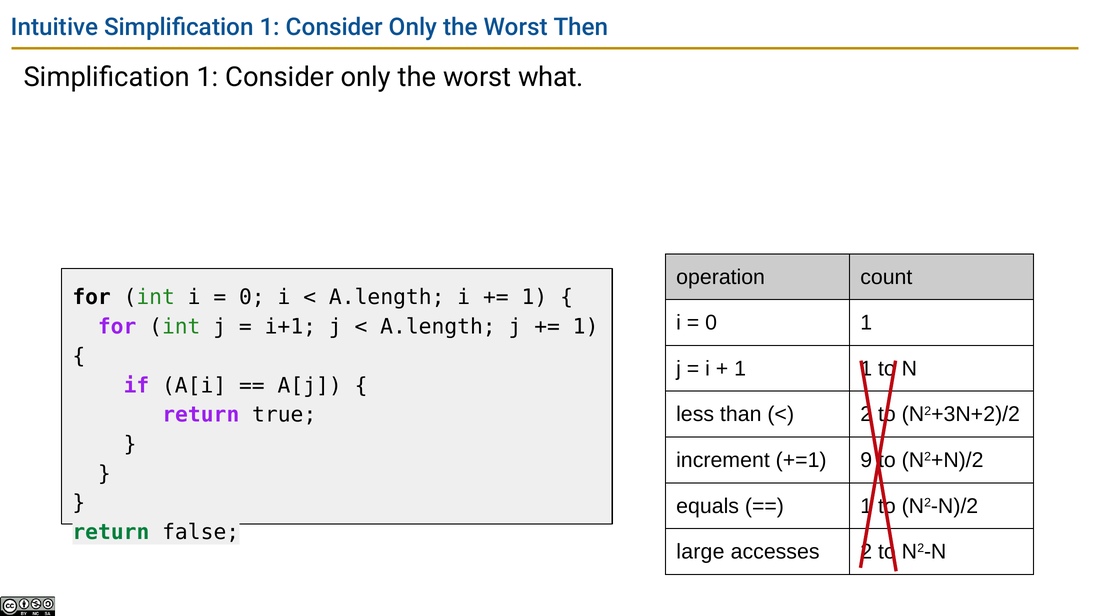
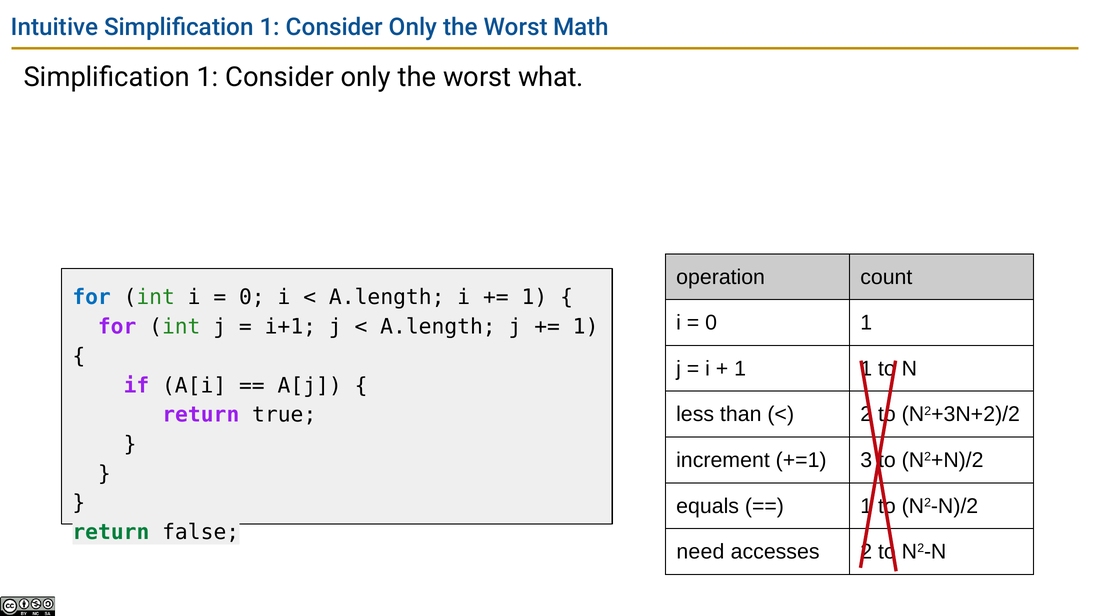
Then: Then -> Math (581, 27)
for colour: black -> blue (92, 297)
9: 9 -> 3 (866, 460)
large: large -> need (700, 552)
